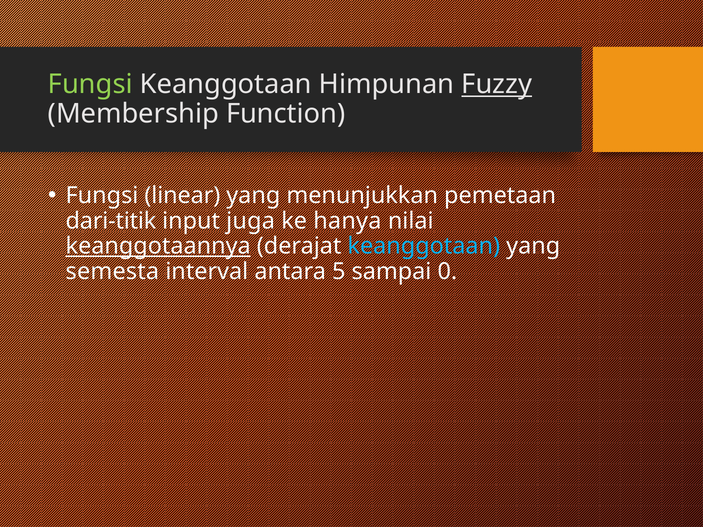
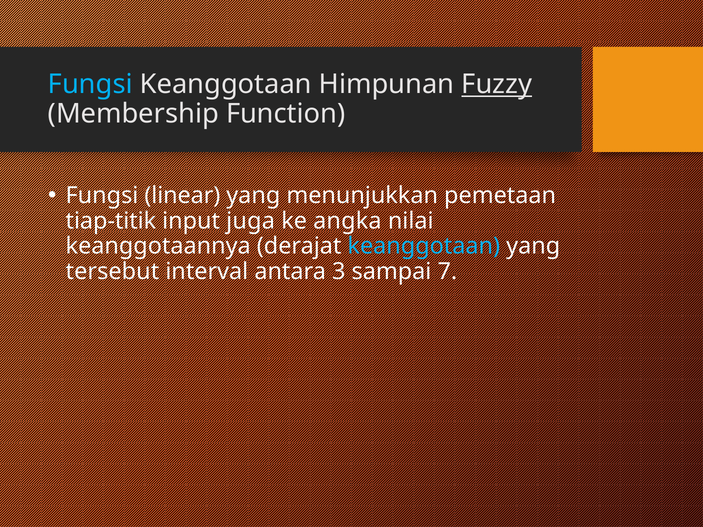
Fungsi colour: light green -> light blue (90, 84)
dari-titik: dari-titik -> tiap-titik (111, 221)
hanya: hanya -> angka (347, 221)
keanggotaannya underline: present -> none (158, 246)
semesta: semesta -> tersebut (112, 272)
5: 5 -> 3 (339, 272)
0: 0 -> 7 (447, 272)
